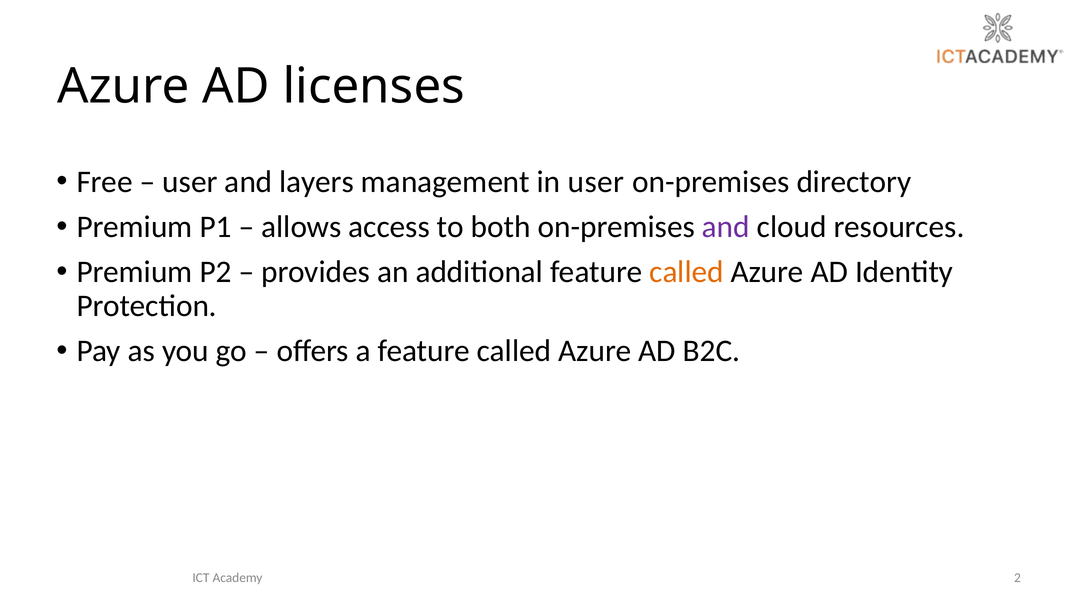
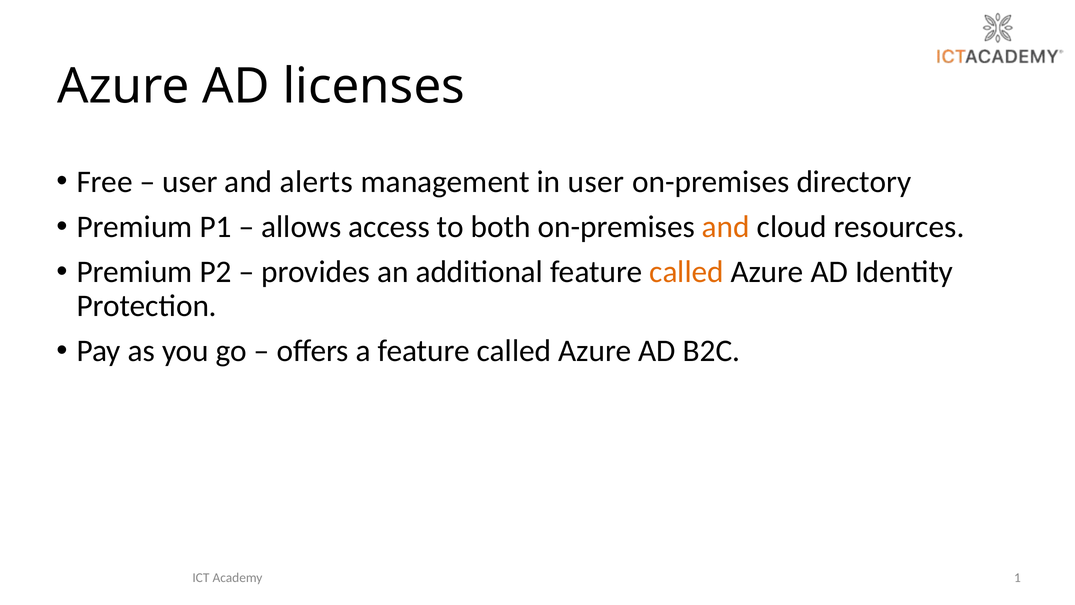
layers: layers -> alerts (317, 182)
and colour: purple -> orange (726, 227)
2: 2 -> 1 (1017, 577)
